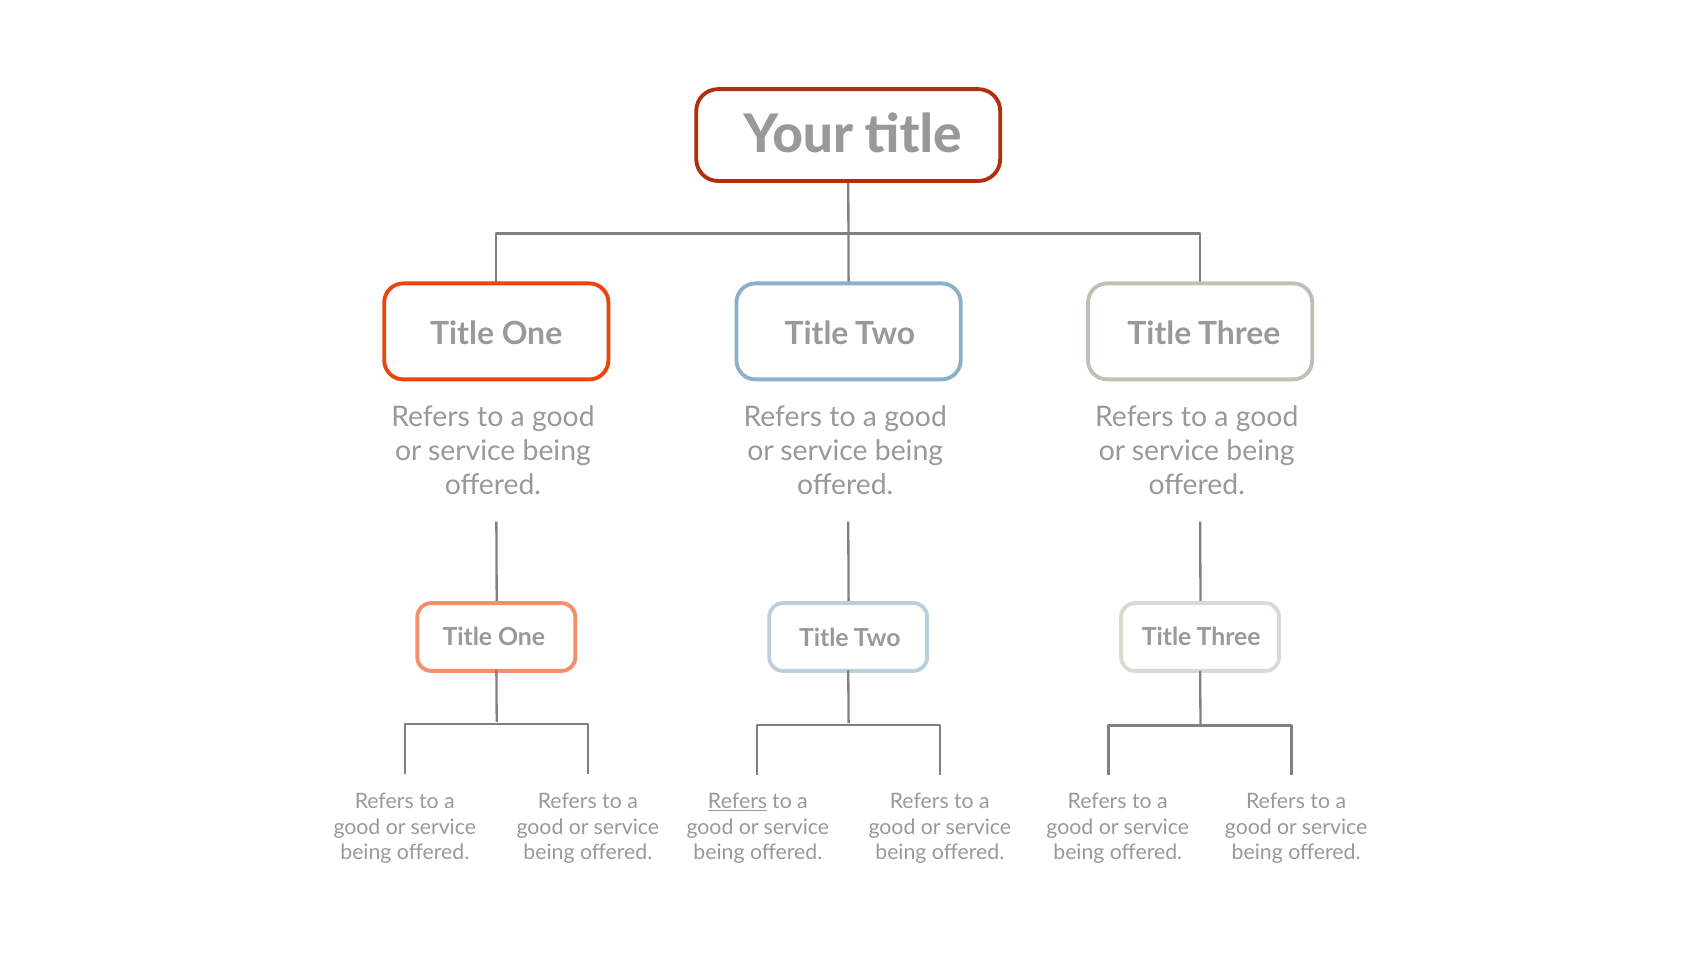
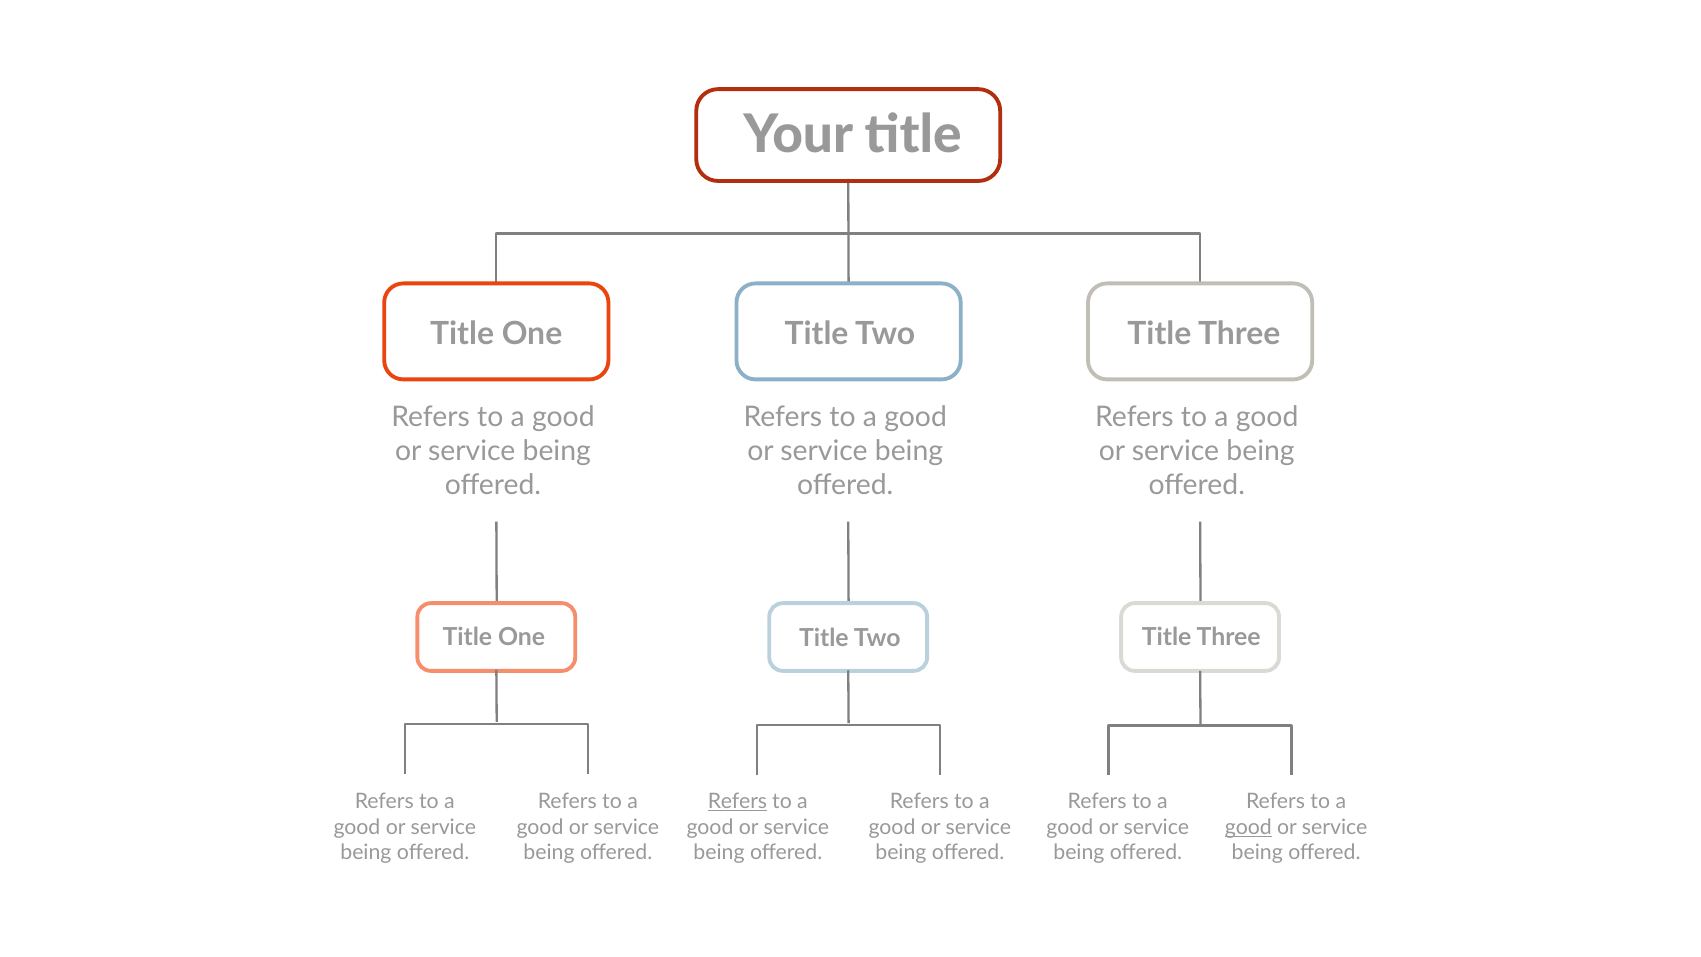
good underline: none -> present (1248, 827)
